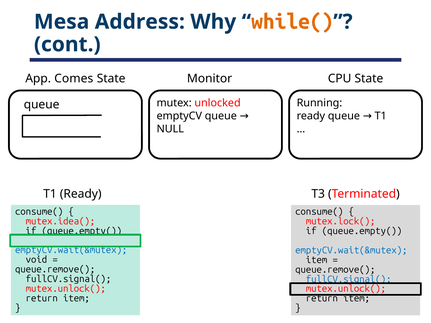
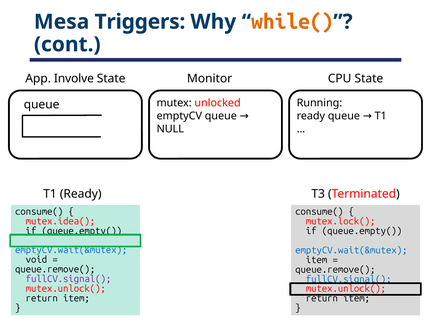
Address: Address -> Triggers (140, 22)
Comes: Comes -> Involve (74, 79)
fullCV.signal( colour: black -> purple (68, 279)
